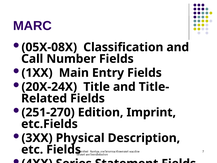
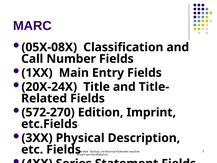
251-270: 251-270 -> 572-270 (48, 112)
